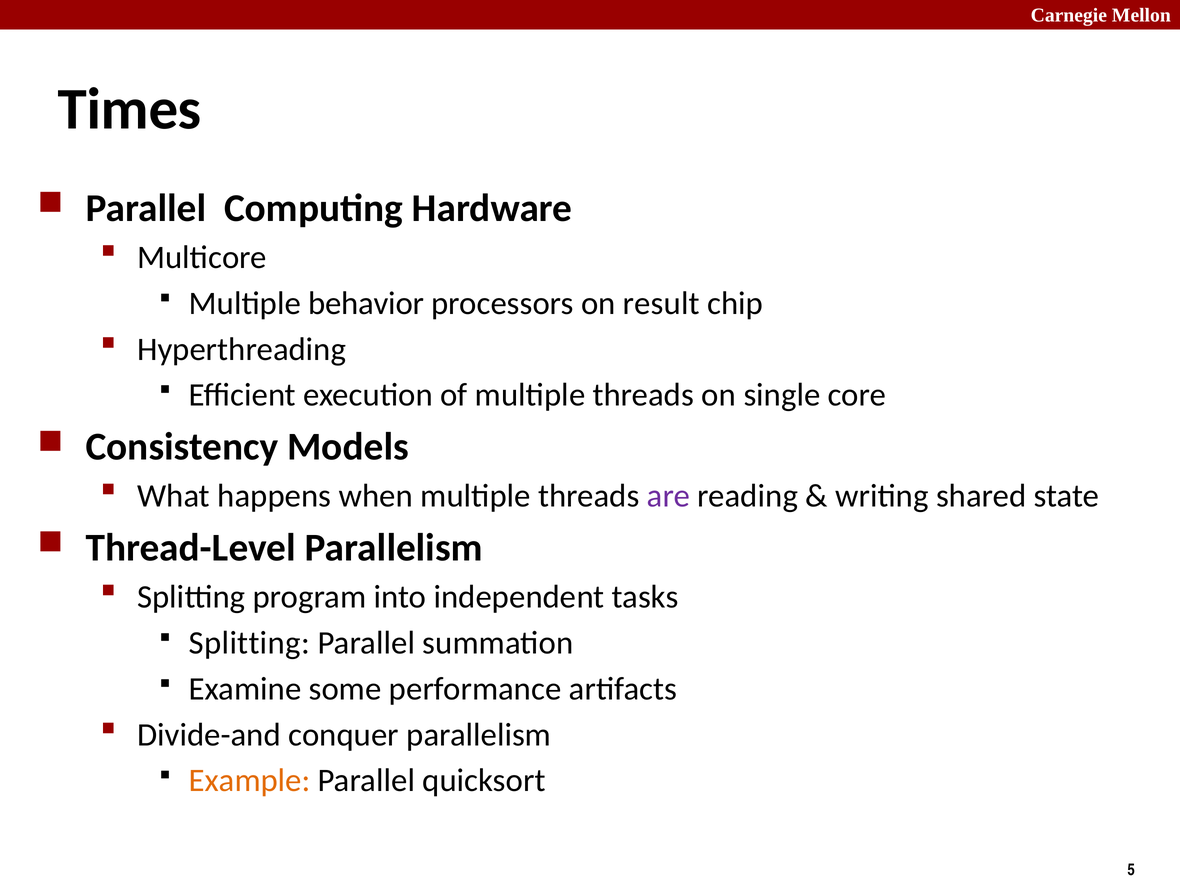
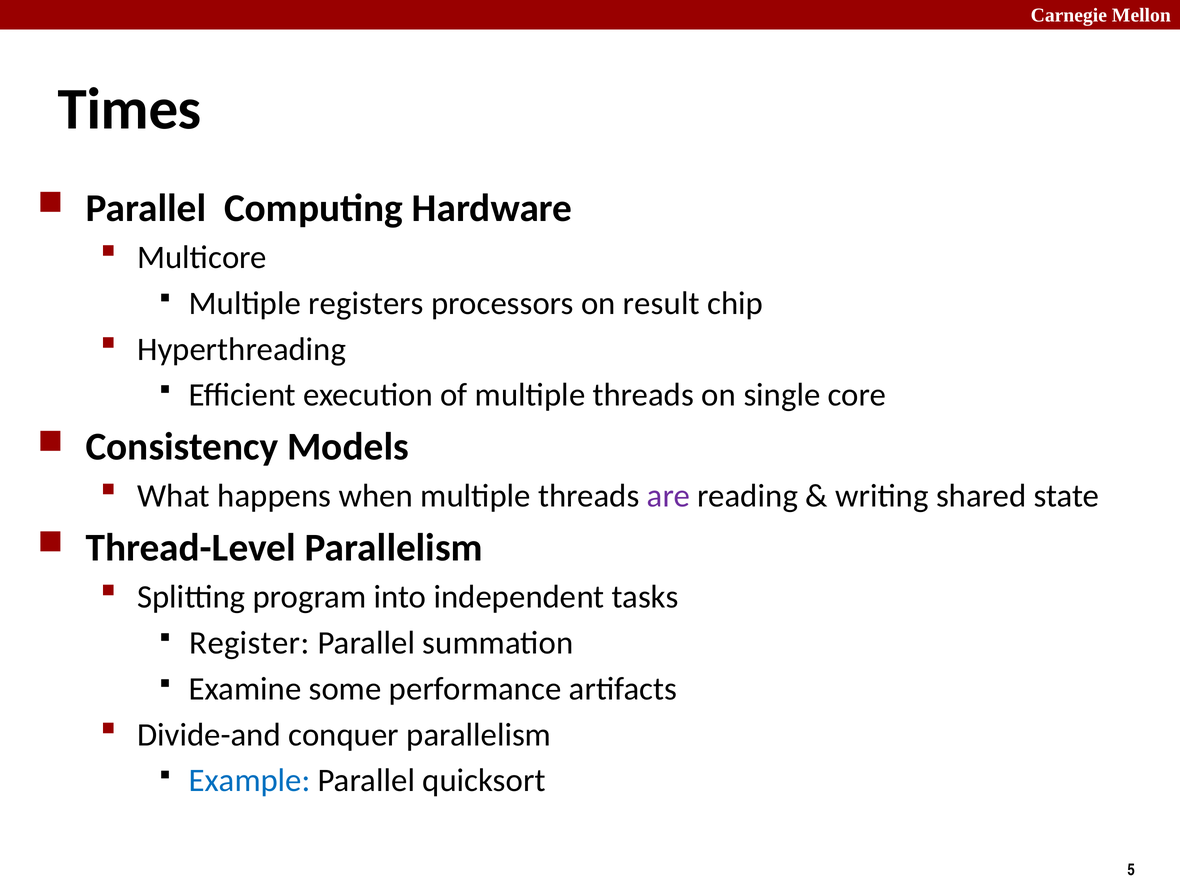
behavior: behavior -> registers (366, 303)
Splitting: Splitting -> Register (249, 643)
Example colour: orange -> blue (250, 781)
